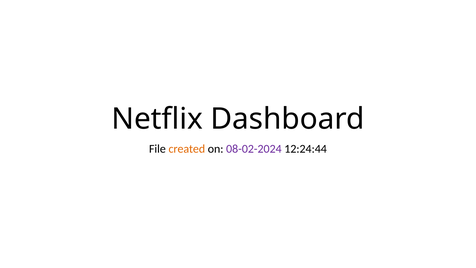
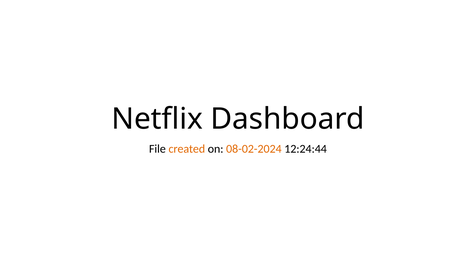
08-02-2024 colour: purple -> orange (254, 149)
